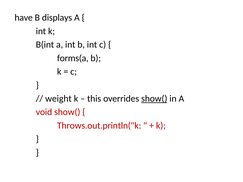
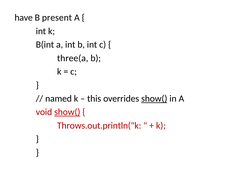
displays: displays -> present (57, 18)
forms(a: forms(a -> three(a (73, 58)
weight: weight -> named (59, 99)
show( underline: none -> present (67, 112)
